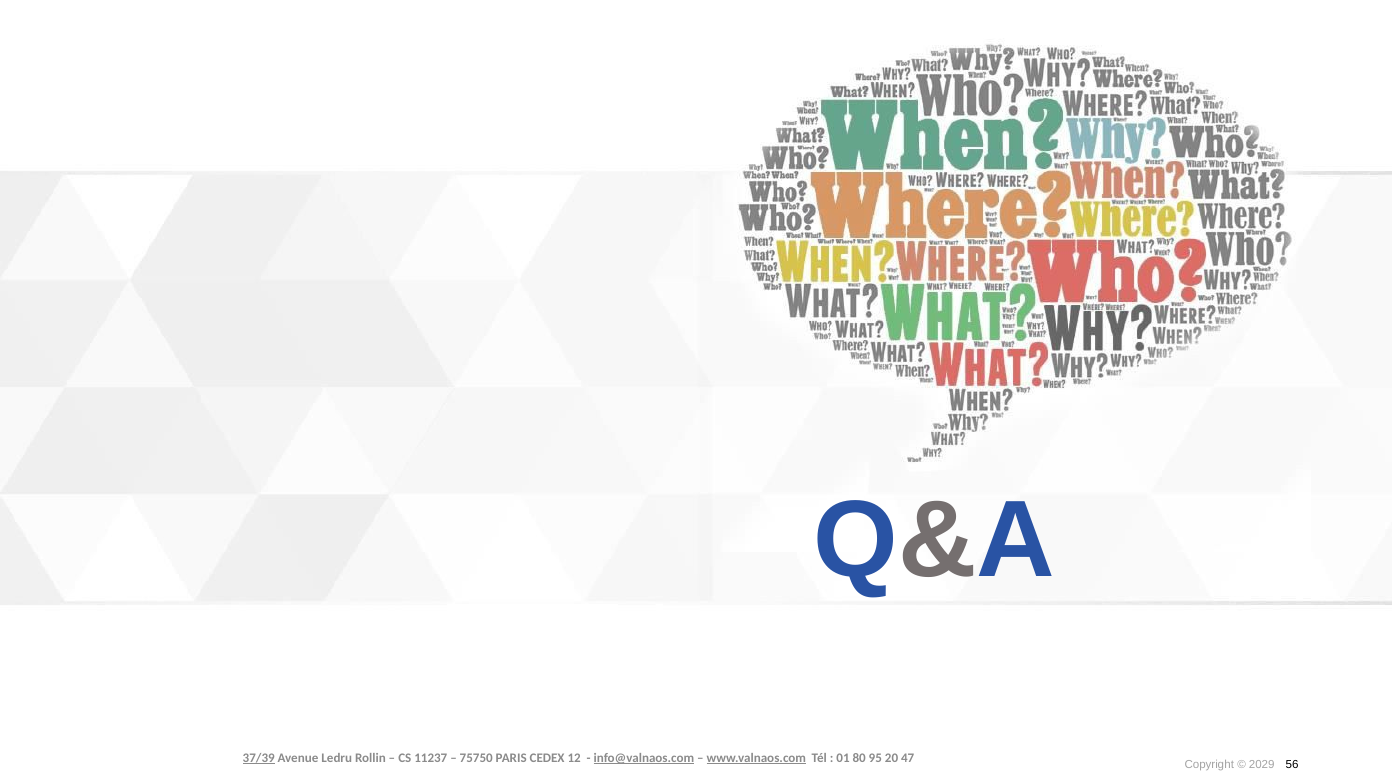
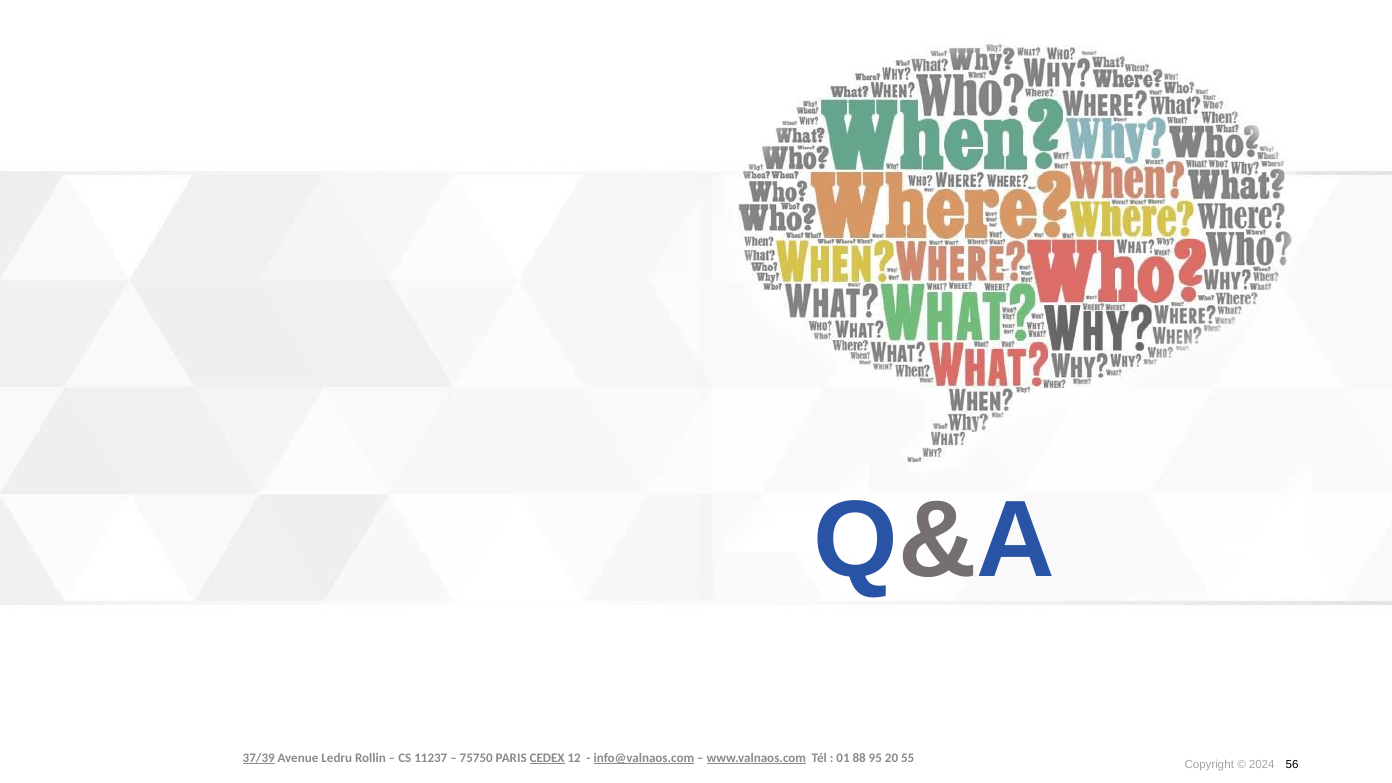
CEDEX underline: none -> present (547, 758)
80: 80 -> 88 (859, 758)
47: 47 -> 55 (908, 758)
2029: 2029 -> 2024 (1262, 765)
